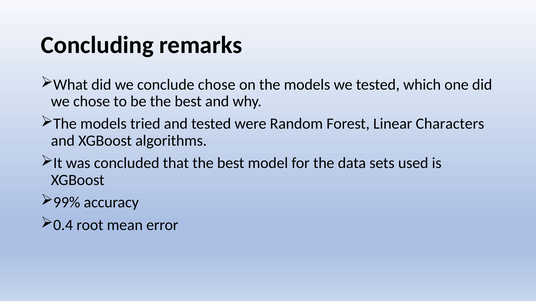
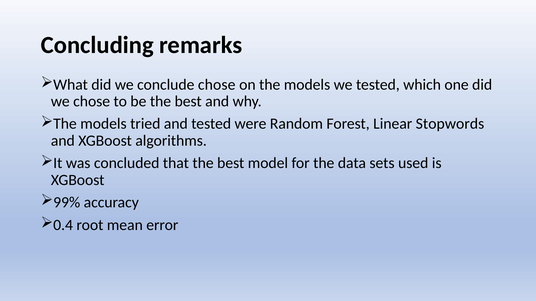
Characters: Characters -> Stopwords (450, 124)
